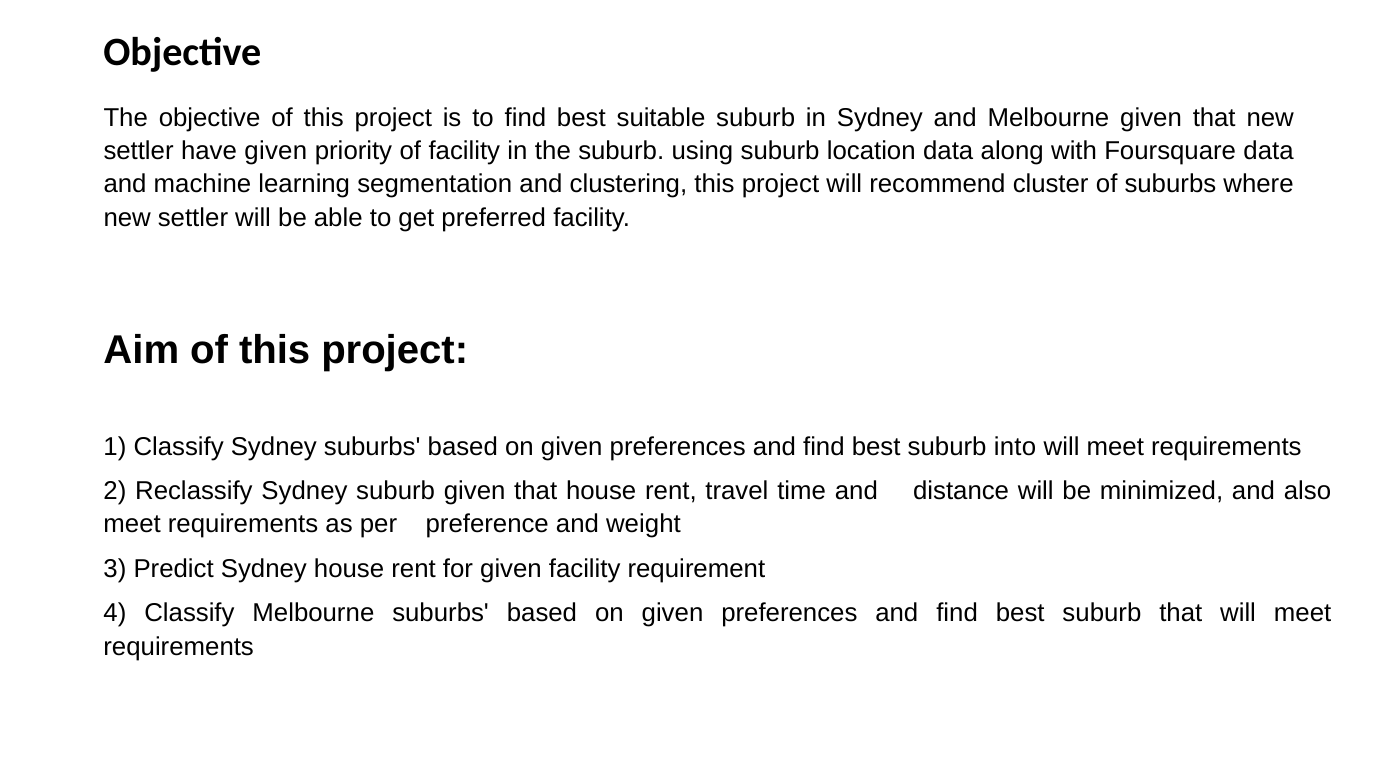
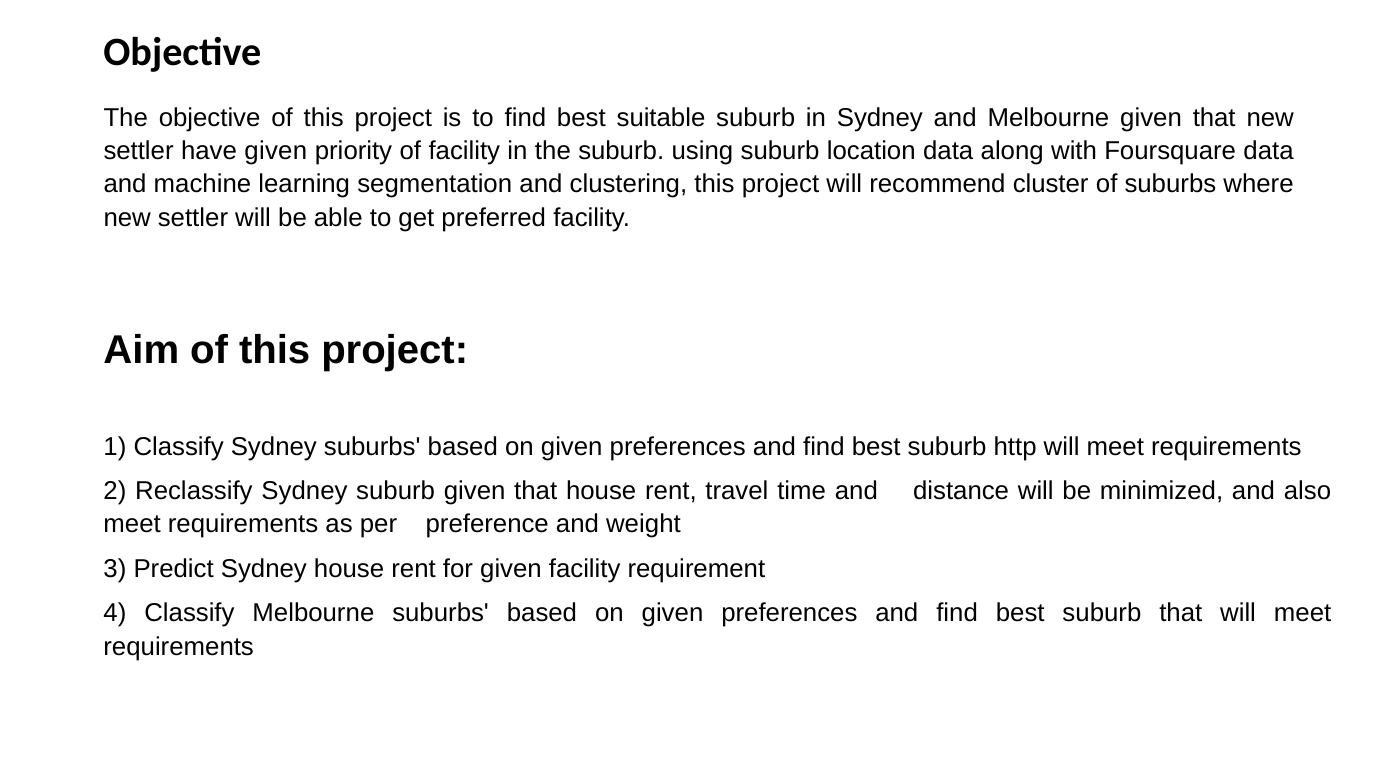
into: into -> http (1015, 447)
